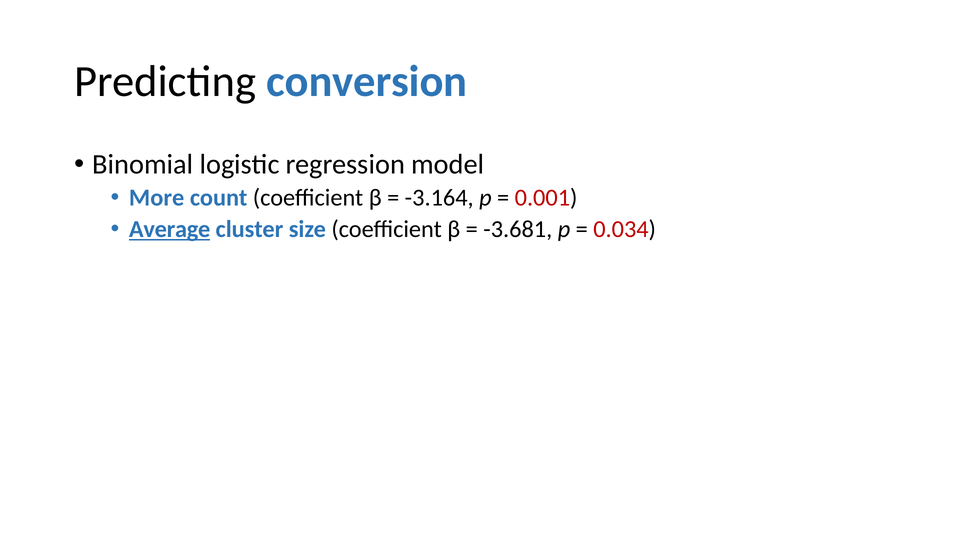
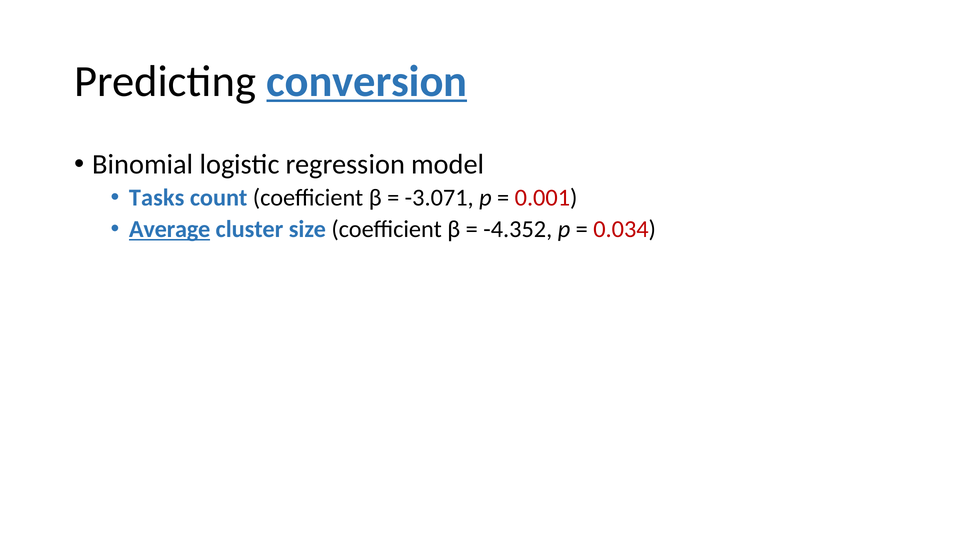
conversion underline: none -> present (367, 82)
More: More -> Tasks (157, 198)
-3.164: -3.164 -> -3.071 (439, 198)
-3.681: -3.681 -> -4.352 (518, 229)
